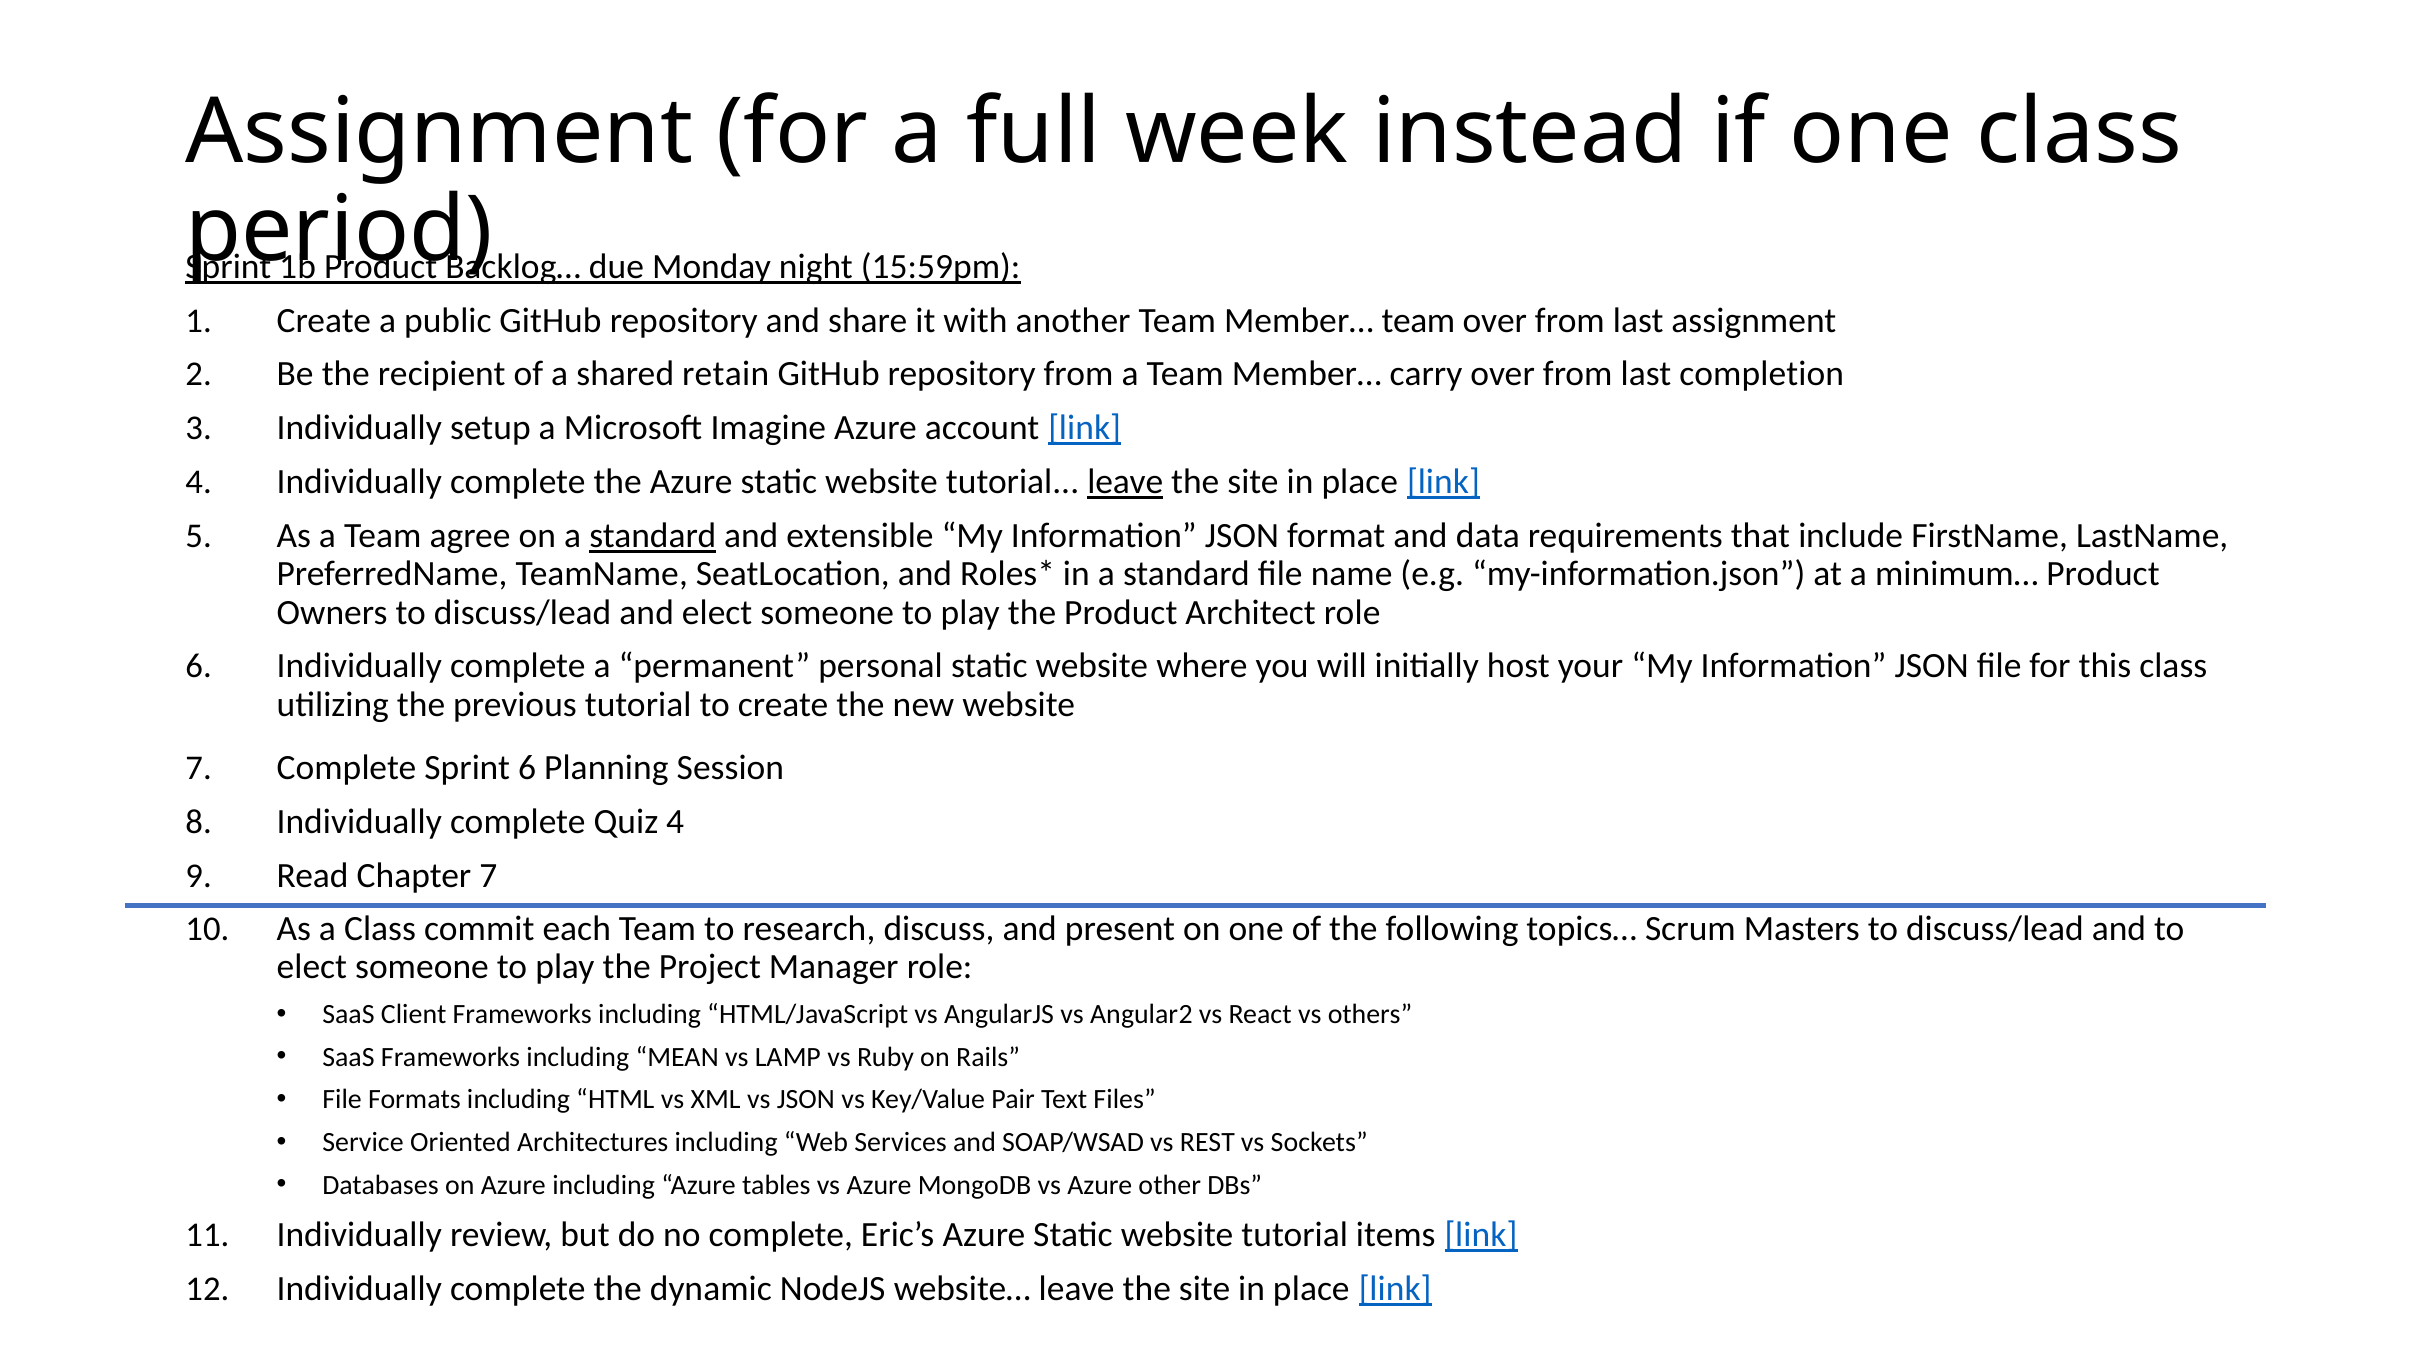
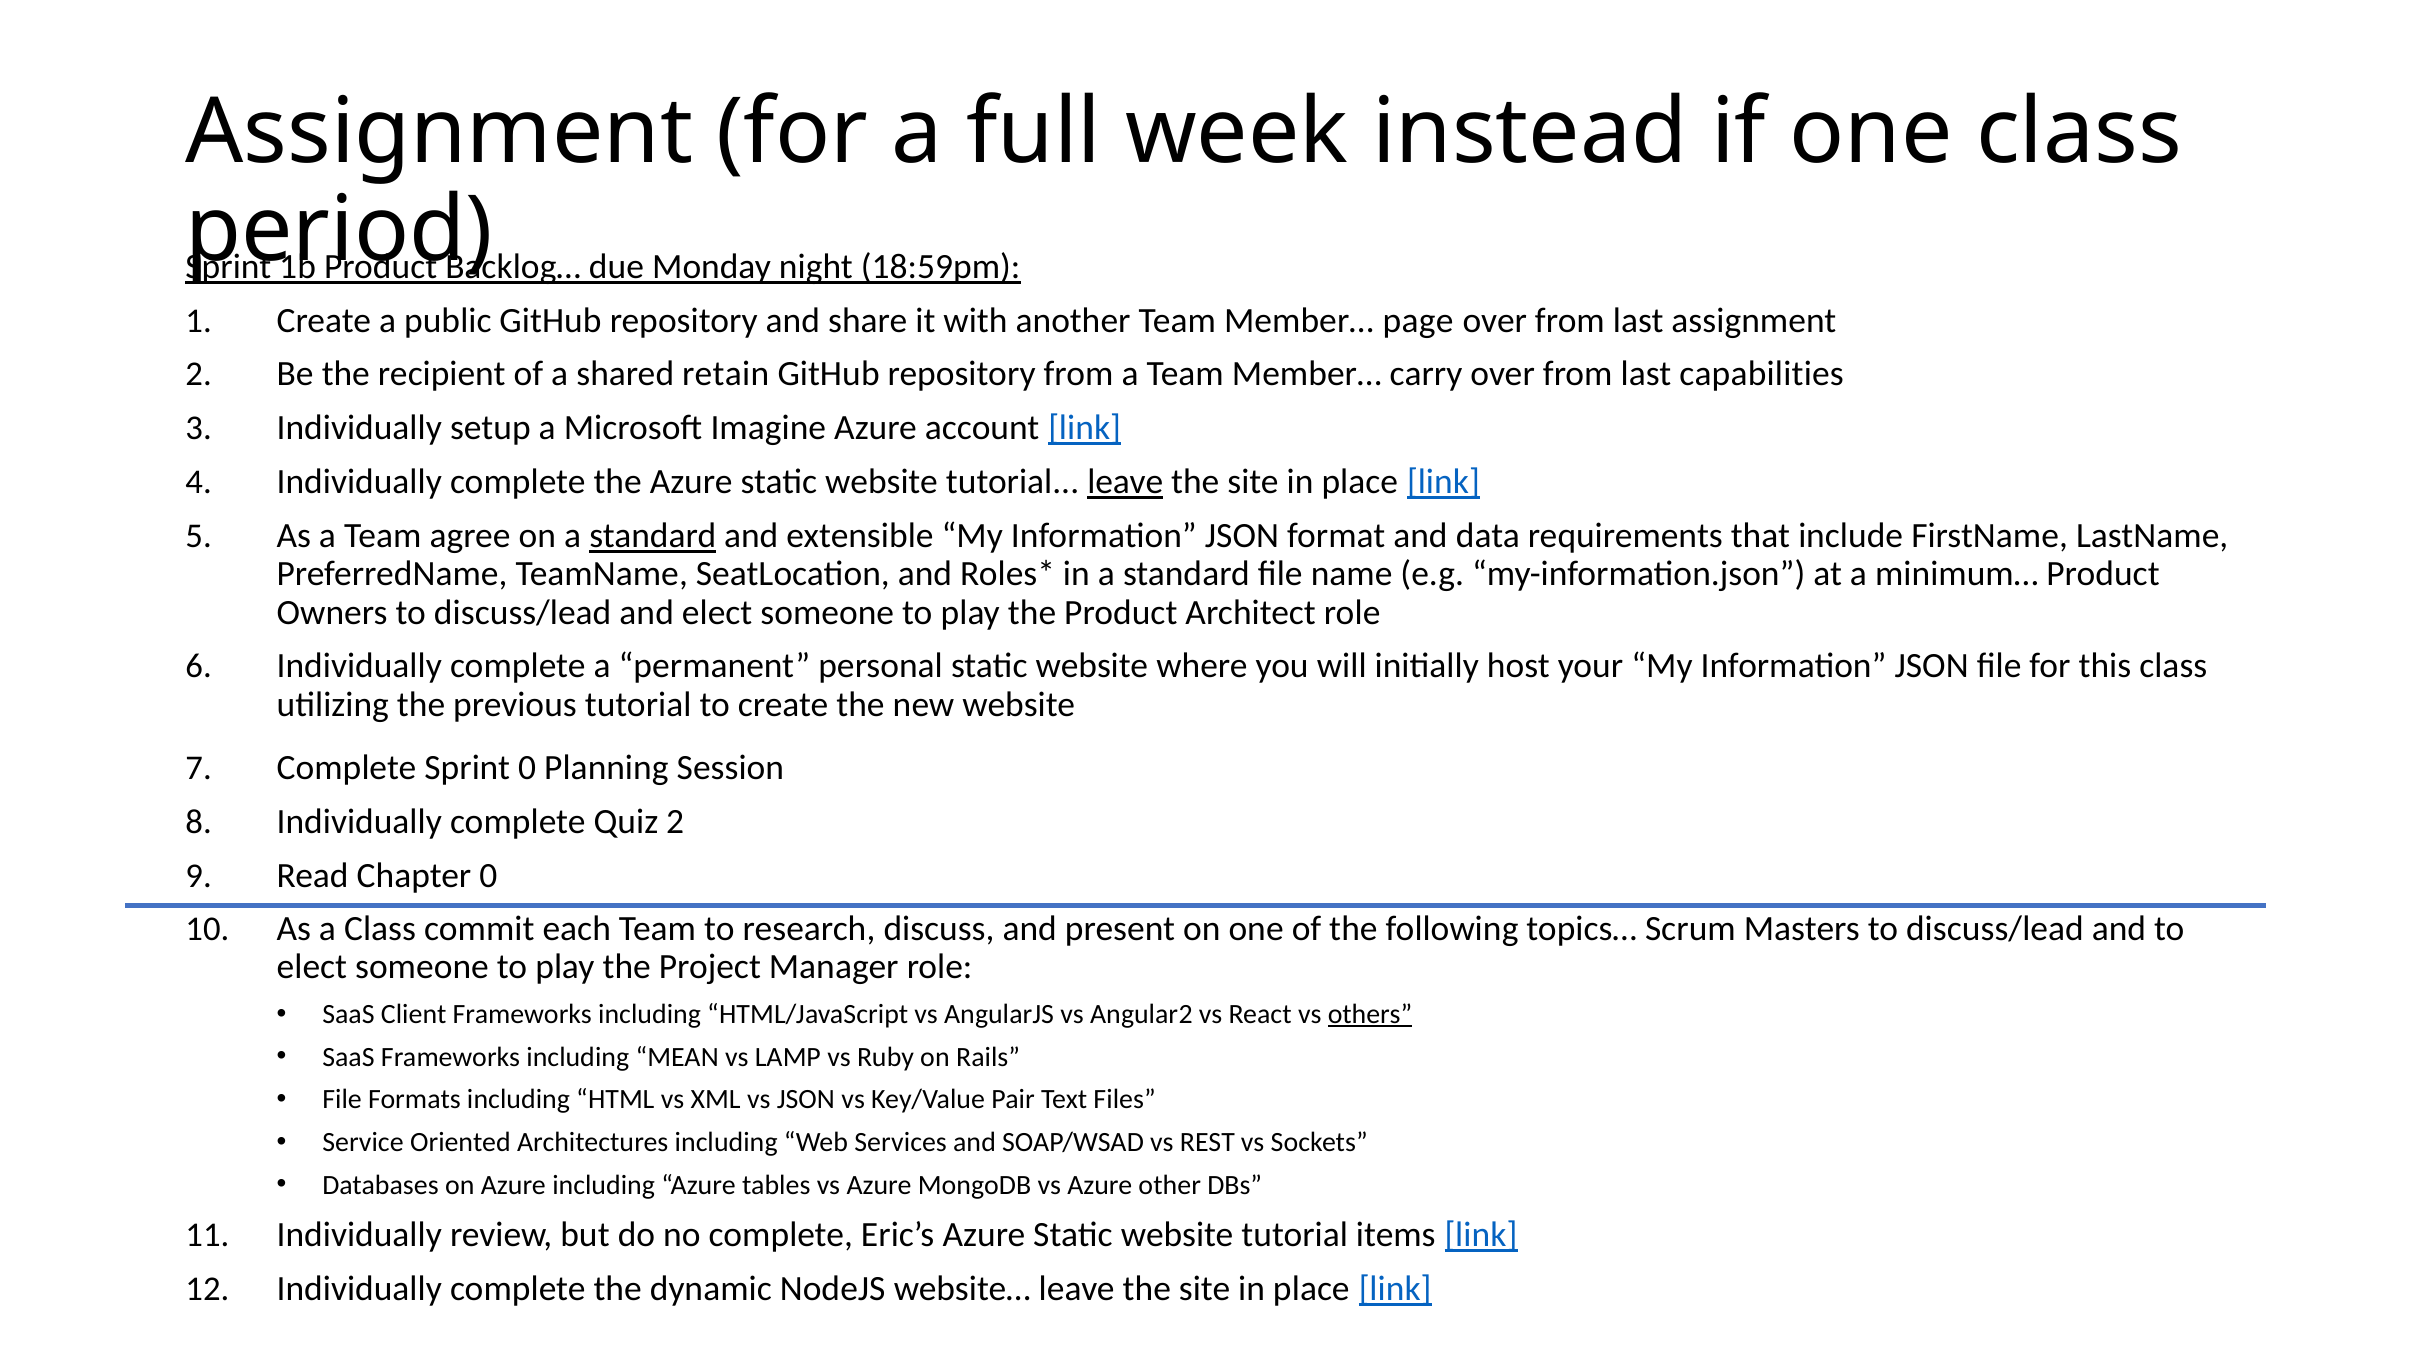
15:59pm: 15:59pm -> 18:59pm (941, 267)
Member… team: team -> page (1418, 321)
completion: completion -> capabilities (1762, 374)
Sprint 6: 6 -> 0 (527, 768)
Quiz 4: 4 -> 2 (675, 822)
Chapter 7: 7 -> 0 (488, 876)
others underline: none -> present (1370, 1015)
